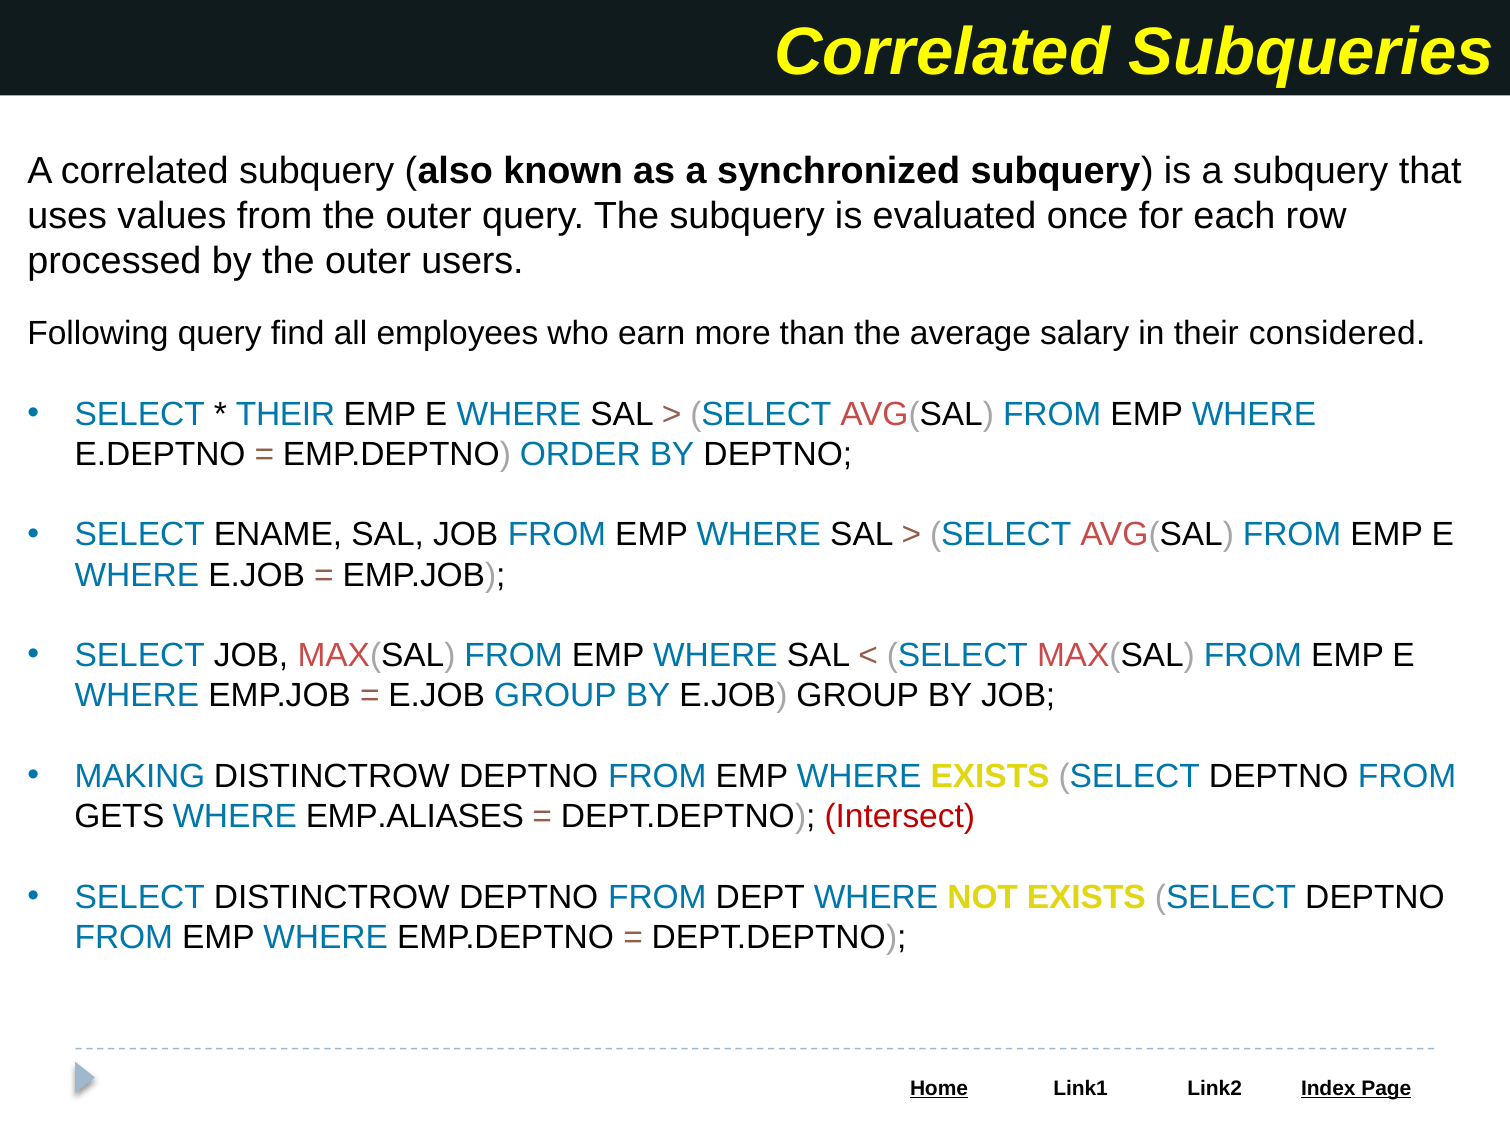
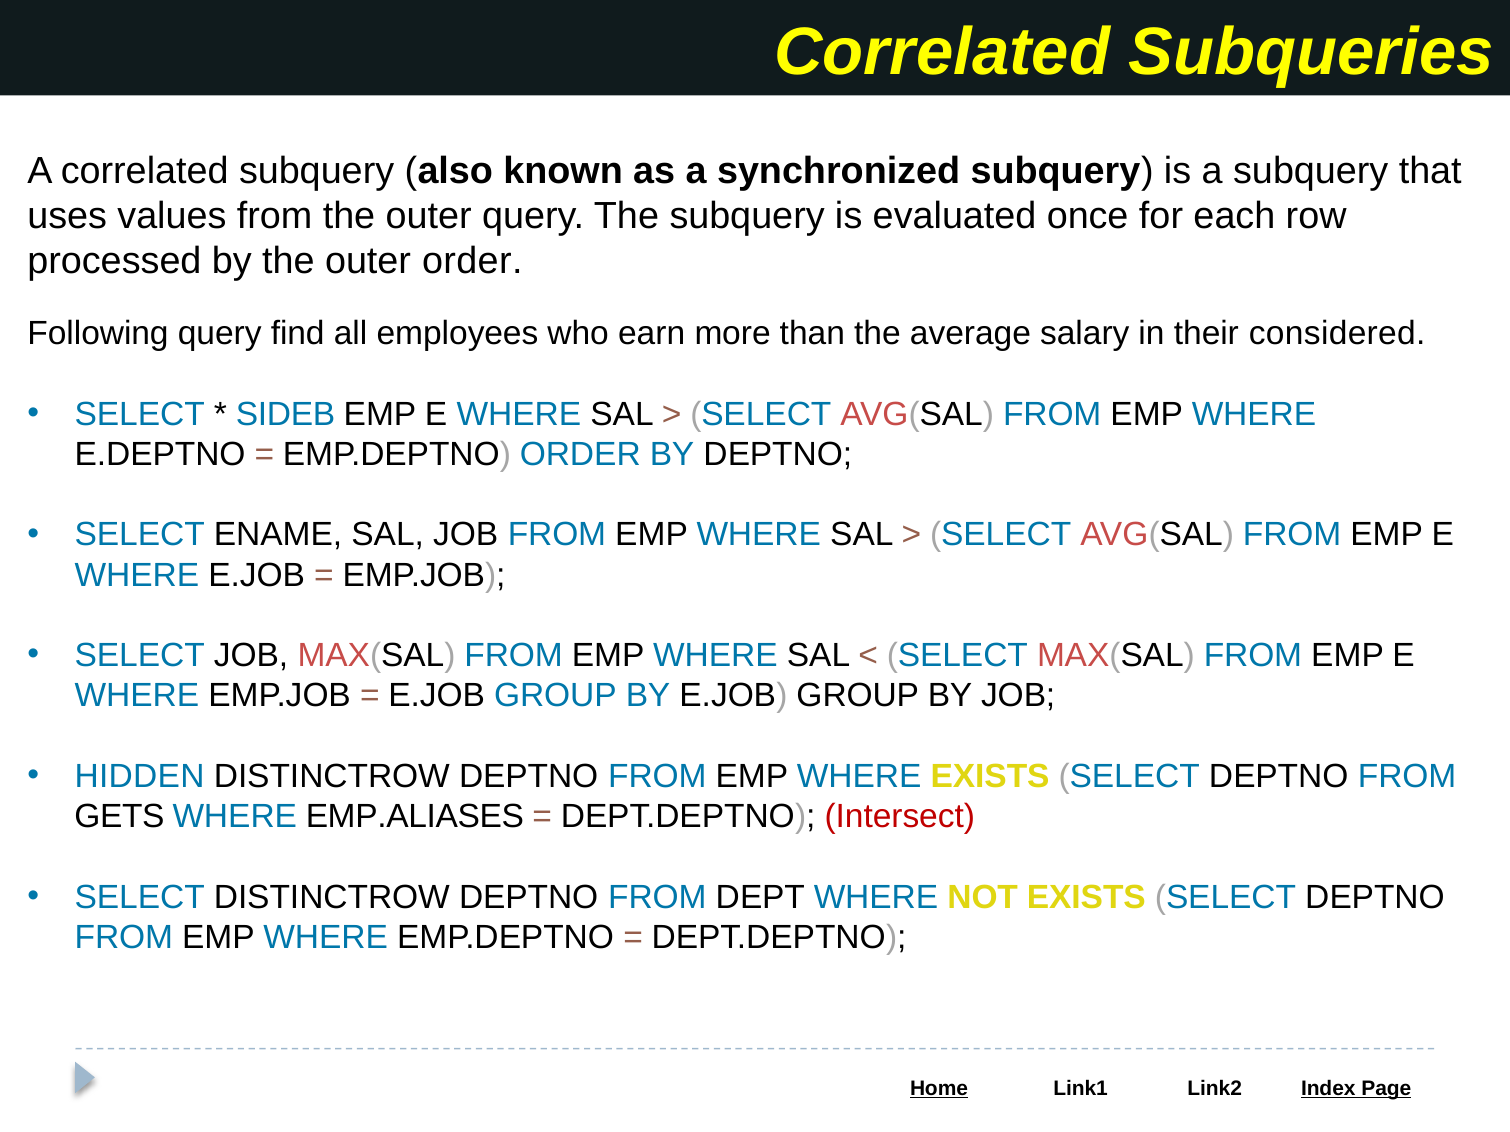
outer users: users -> order (472, 262)
THEIR: THEIR -> SIDEB (286, 414)
MAKING: MAKING -> HIDDEN (140, 777)
